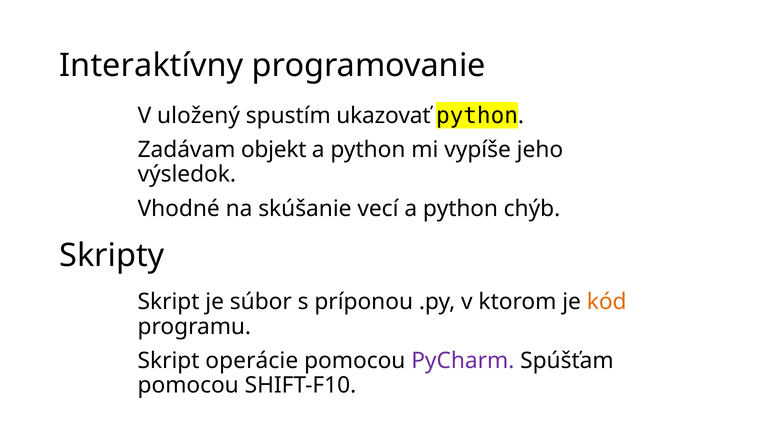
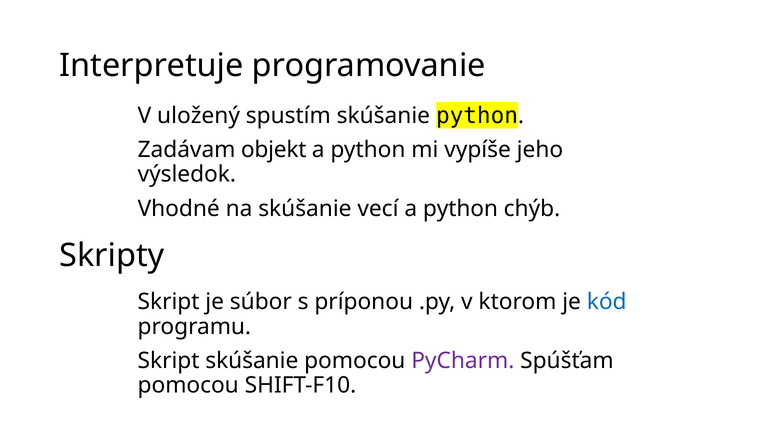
Interaktívny: Interaktívny -> Interpretuje (151, 65)
spustím ukazovať: ukazovať -> skúšanie (383, 116)
kód colour: orange -> blue (607, 302)
Skript operácie: operácie -> skúšanie (252, 361)
